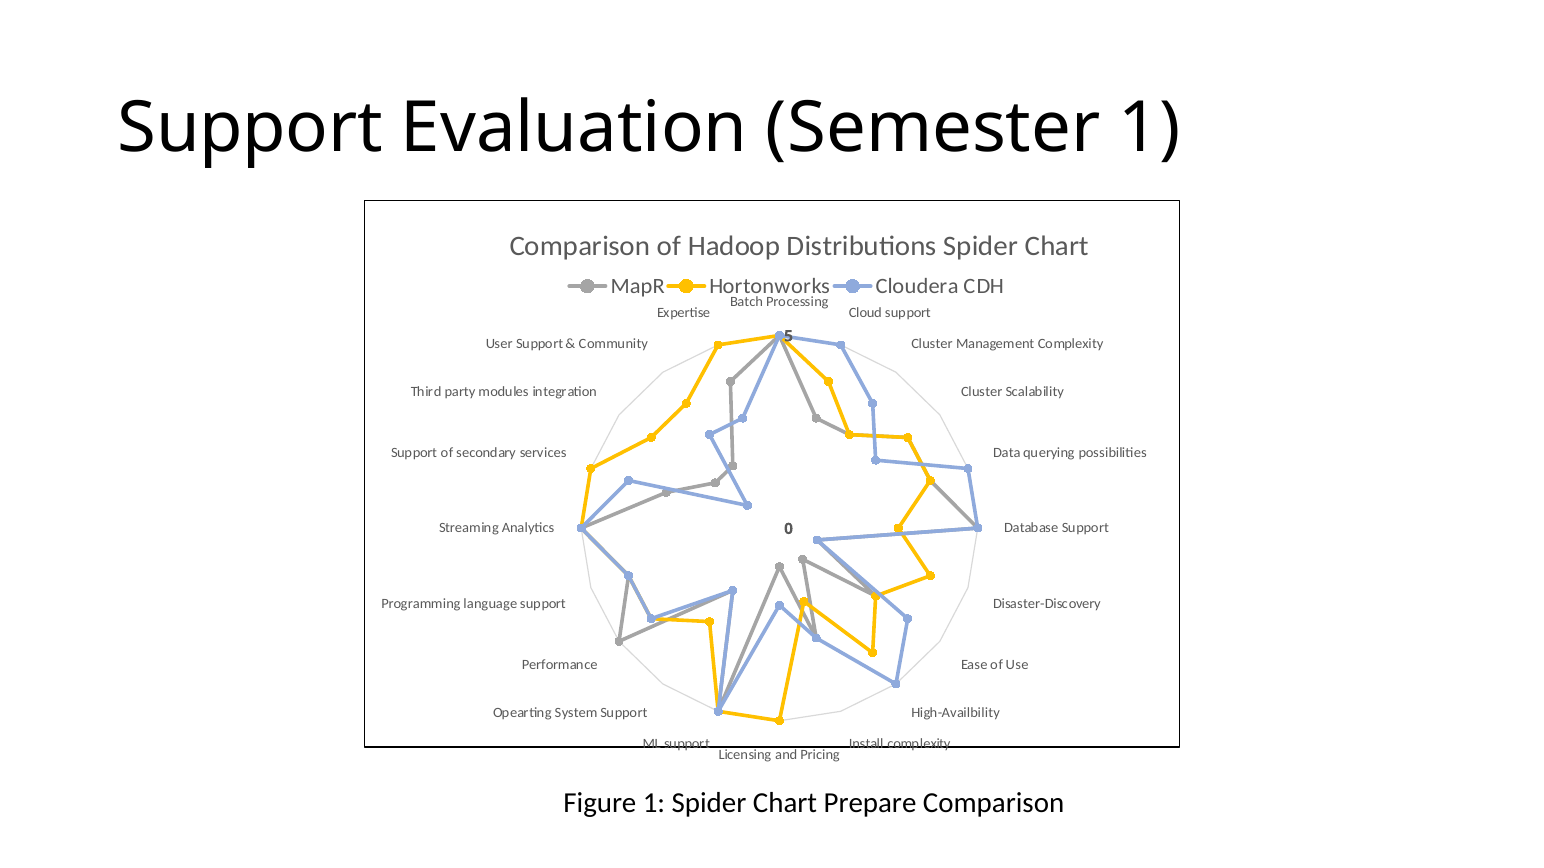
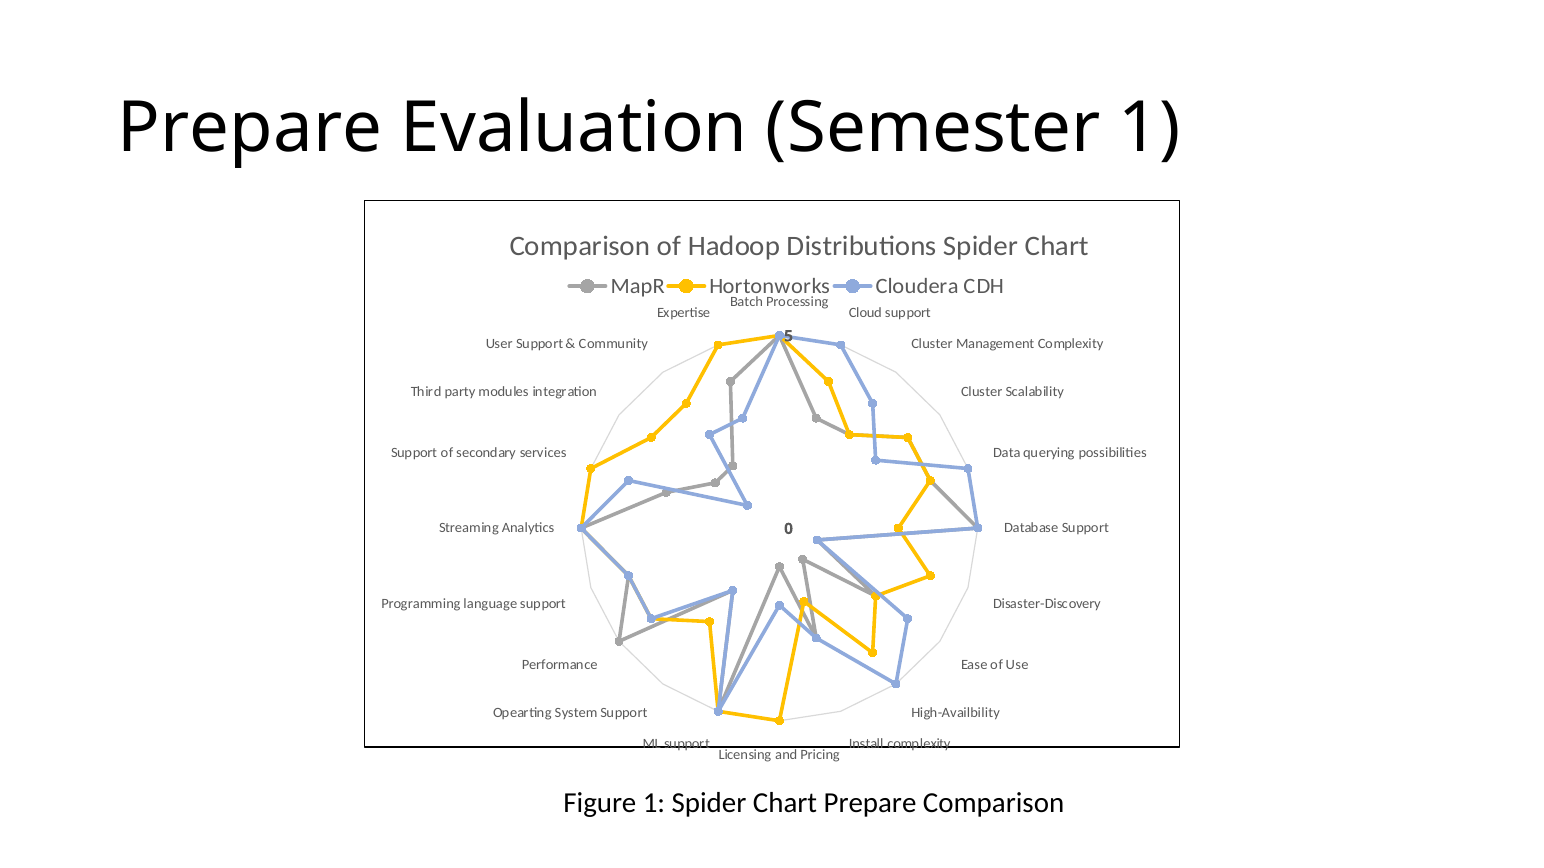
Support: Support -> Prepare (250, 128)
